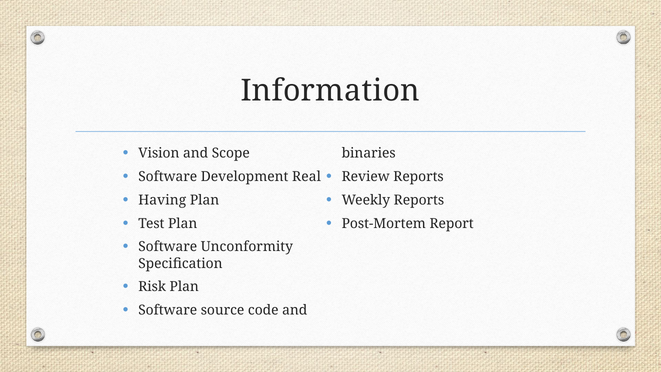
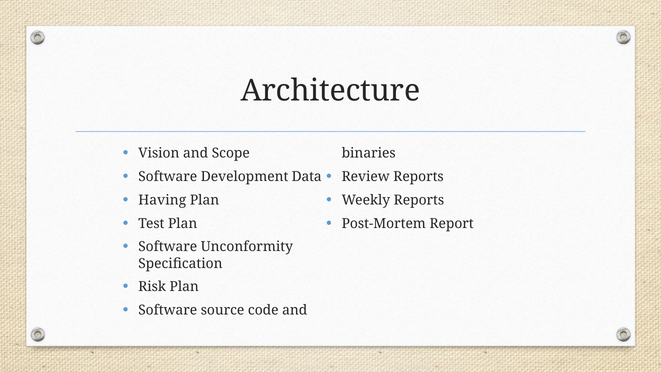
Information: Information -> Architecture (330, 91)
Real: Real -> Data (307, 177)
